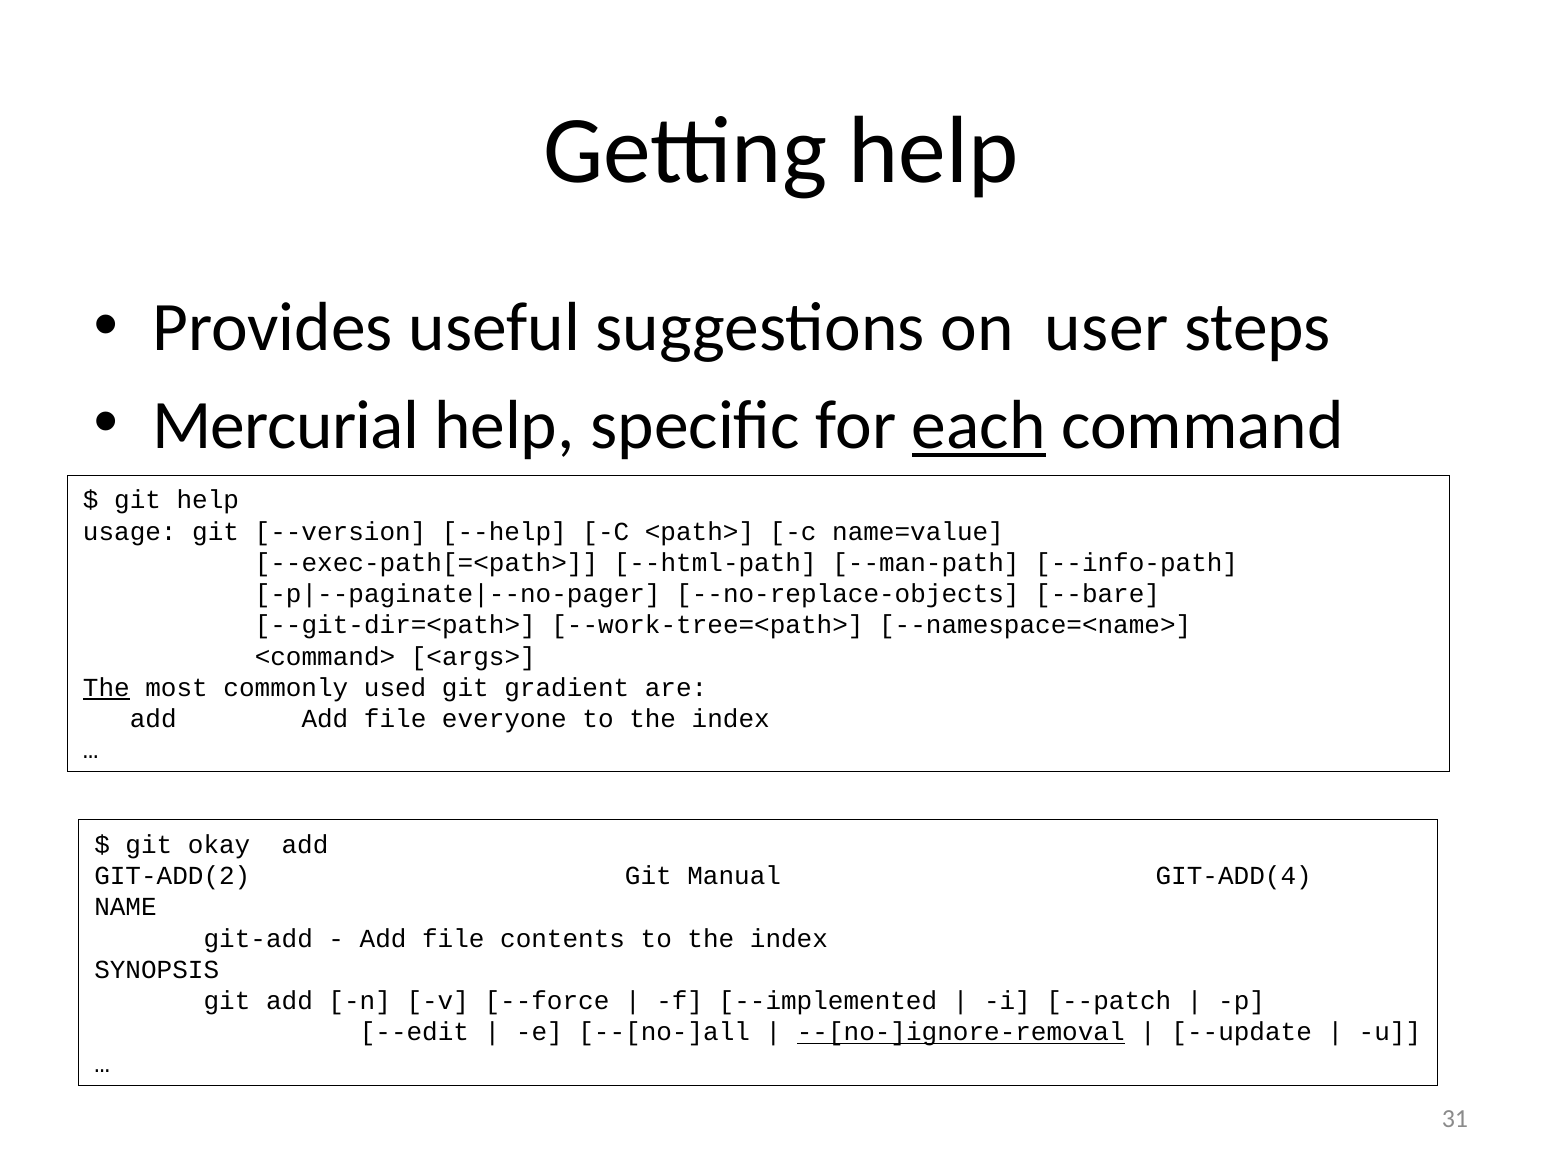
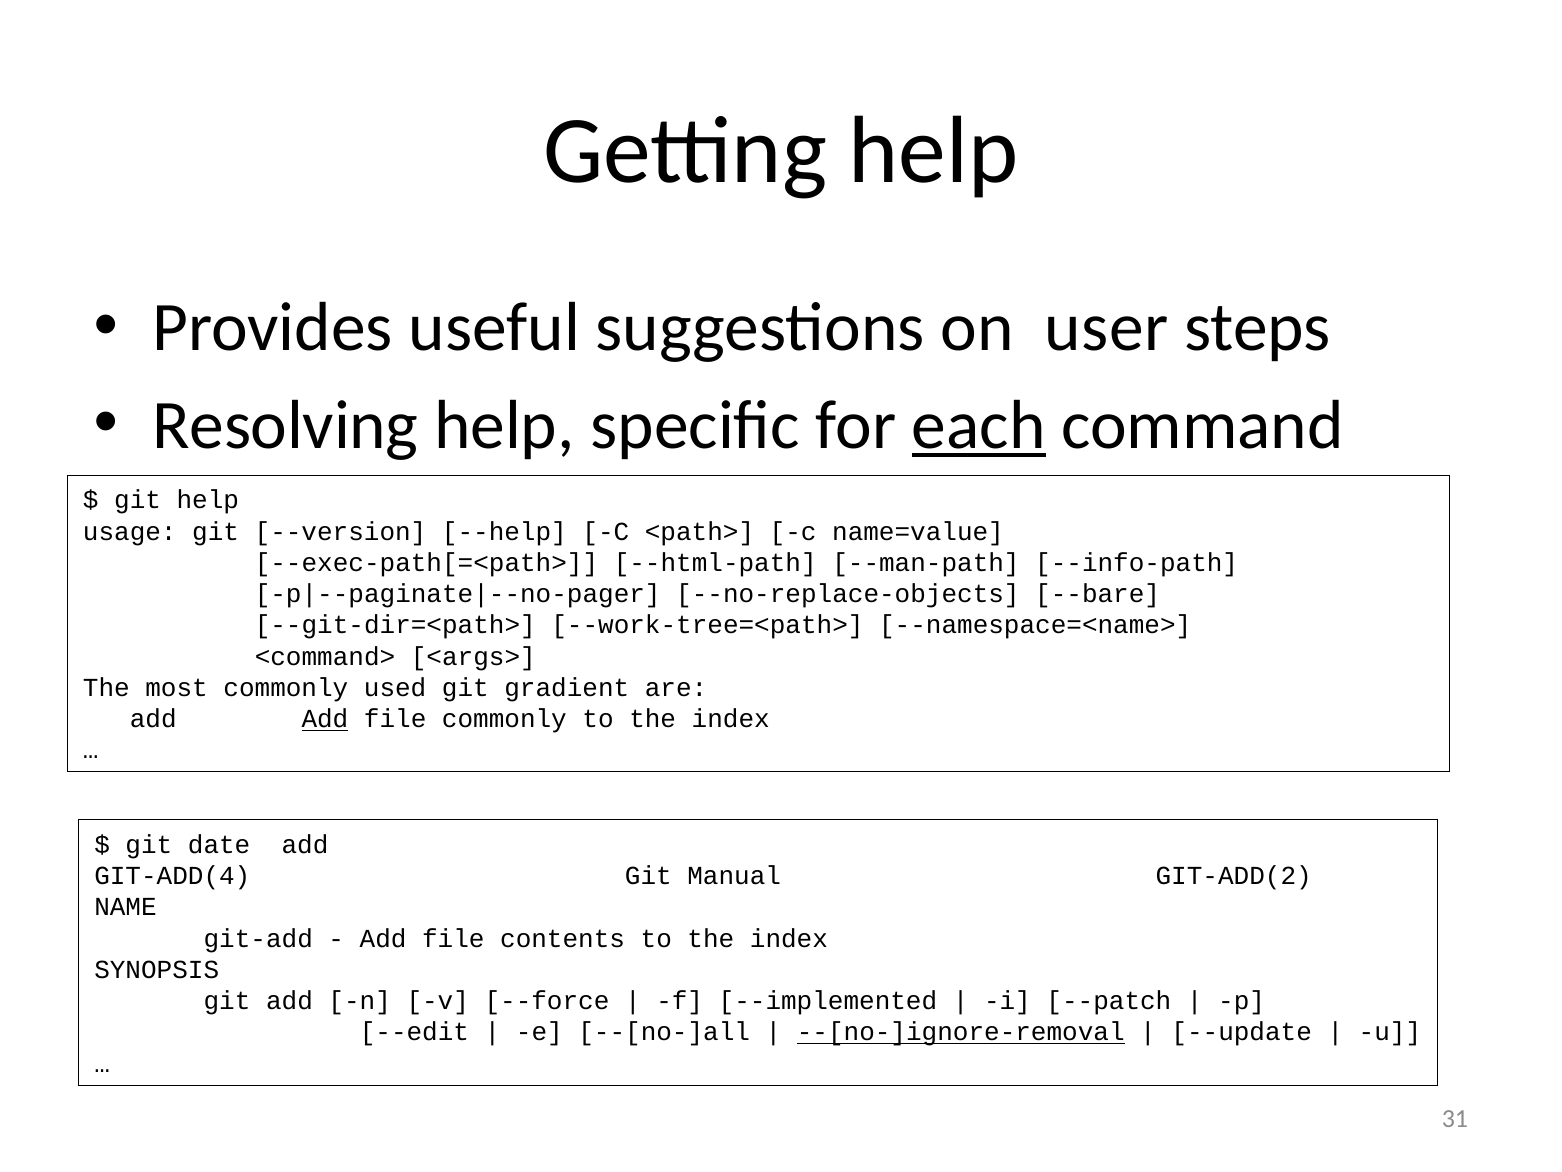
Mercurial: Mercurial -> Resolving (285, 425)
The underline: present -> none (106, 688)
Add underline: none -> present (325, 719)
file everyone: everyone -> commonly (504, 719)
okay: okay -> date (219, 844)
GIT-ADD(2: GIT-ADD(2 -> GIT-ADD(4 (172, 876)
GIT-ADD(4: GIT-ADD(4 -> GIT-ADD(2 (1234, 876)
